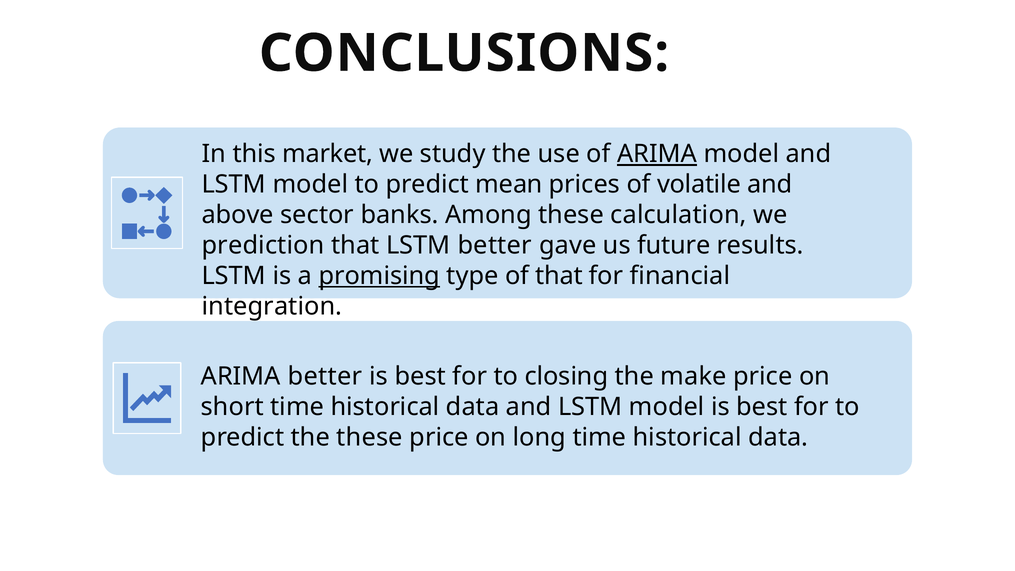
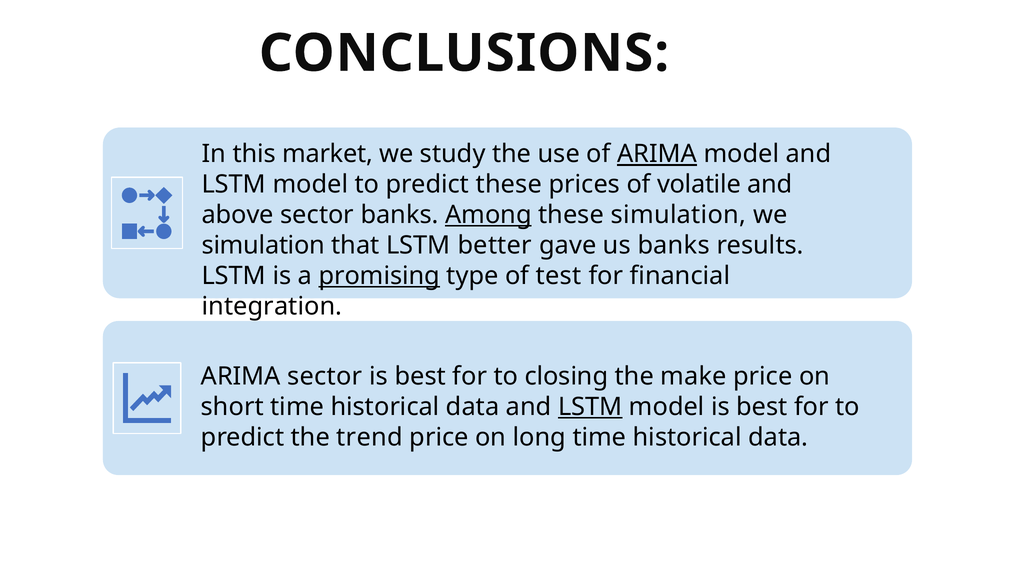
predict mean: mean -> these (509, 185)
Among underline: none -> present (488, 215)
these calculation: calculation -> simulation (678, 215)
prediction: prediction -> simulation (263, 245)
us future: future -> banks (674, 245)
of that: that -> test (559, 276)
ARIMA better: better -> sector (325, 376)
LSTM underline: none -> present (590, 407)
the these: these -> trend (370, 437)
